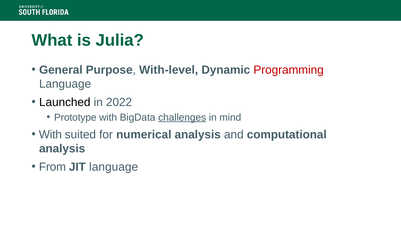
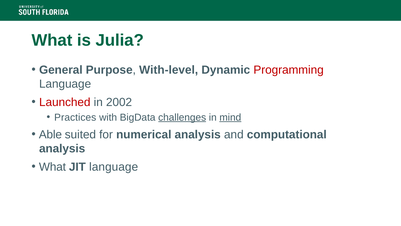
Launched colour: black -> red (65, 102)
2022: 2022 -> 2002 (119, 102)
Prototype: Prototype -> Practices (75, 117)
mind underline: none -> present (230, 117)
With: With -> Able (50, 134)
From: From -> What (52, 167)
